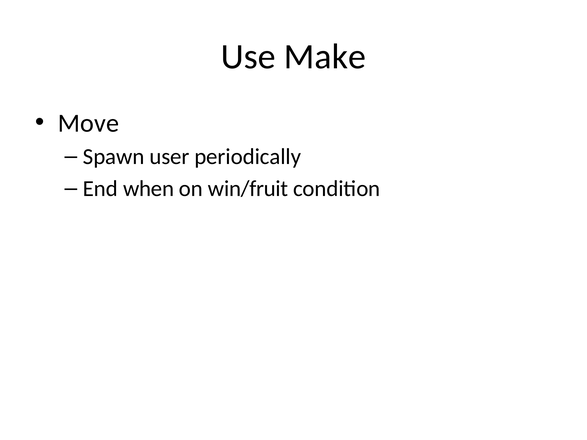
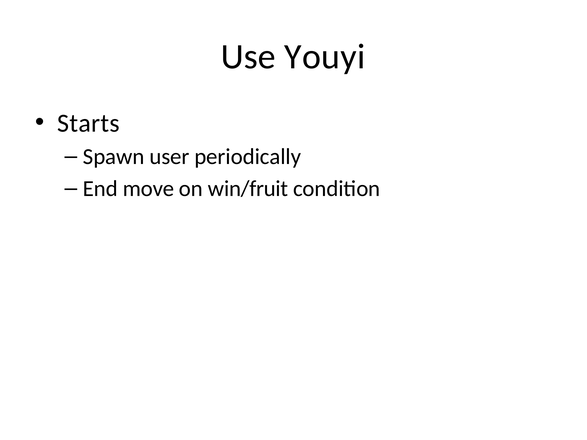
Make: Make -> Youyi (325, 57)
Move: Move -> Starts (88, 123)
when: when -> move (149, 189)
